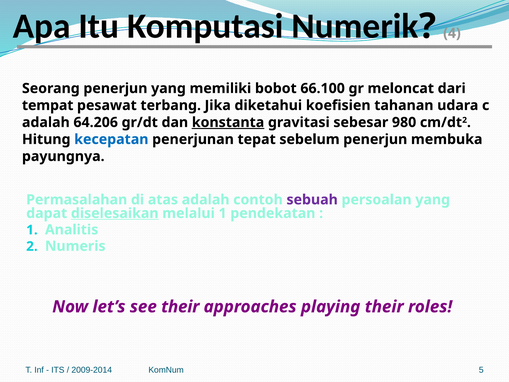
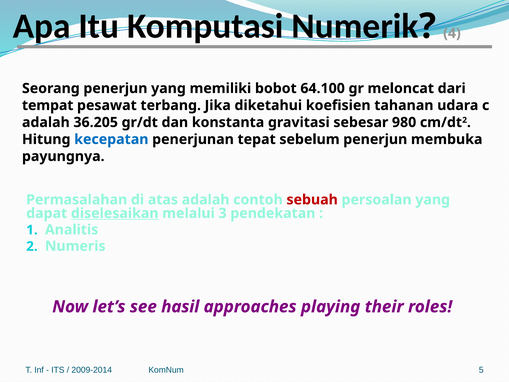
66.100: 66.100 -> 64.100 (323, 88)
64.206: 64.206 -> 36.205 (96, 122)
konstanta underline: present -> none (228, 122)
sebuah colour: purple -> red (312, 200)
melalui 1: 1 -> 3 (223, 213)
see their: their -> hasil (180, 307)
